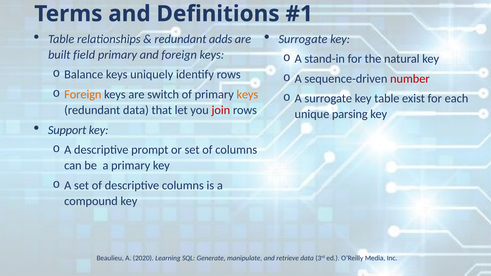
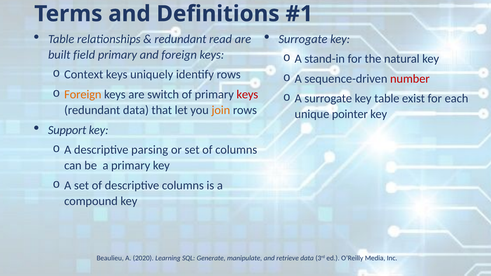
adds: adds -> read (221, 39)
Balance: Balance -> Context (84, 75)
keys colour: orange -> red (247, 94)
join colour: red -> orange (221, 110)
parsing: parsing -> pointer (350, 114)
prompt: prompt -> parsing (150, 150)
